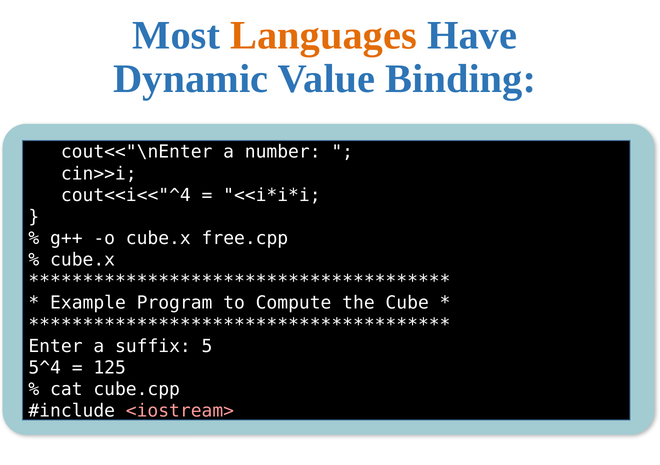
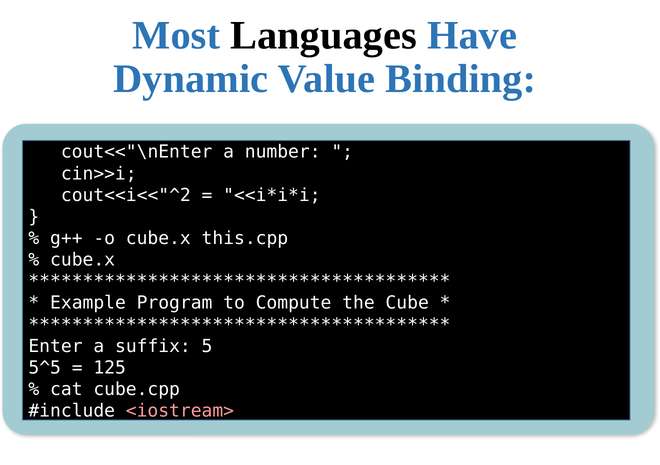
Languages colour: orange -> black (324, 35)
cout<<i<<"^4: cout<<i<<"^4 -> cout<<i<<"^2 (126, 195)
free.cpp: free.cpp -> this.cpp (245, 238)
5^4: 5^4 -> 5^5 (45, 368)
